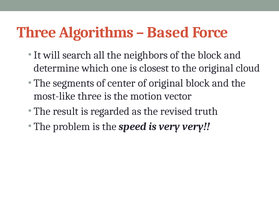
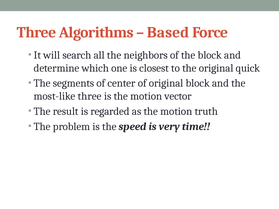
cloud: cloud -> quick (248, 68)
as the revised: revised -> motion (176, 111)
very very: very -> time (196, 127)
